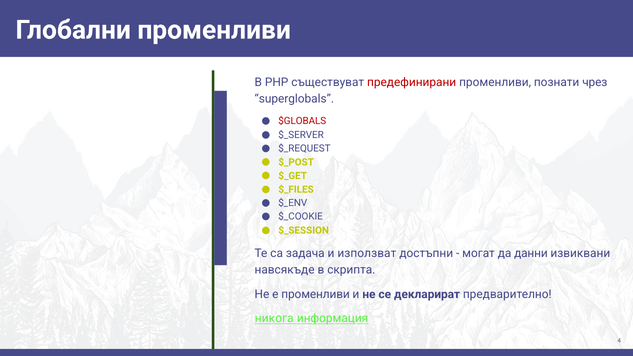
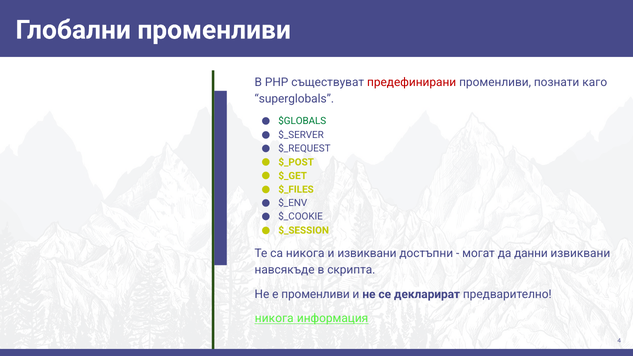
чрез: чрез -> каго (595, 82)
$GLOBALS colour: red -> green (302, 121)
са задача: задача -> никога (305, 254)
и използват: използват -> извиквани (367, 254)
